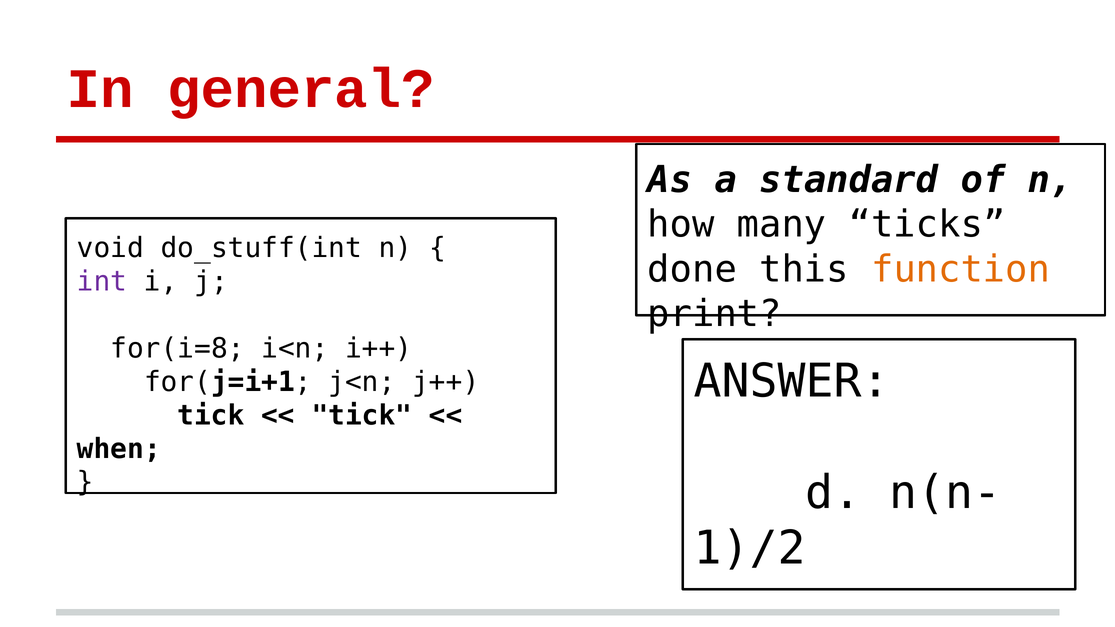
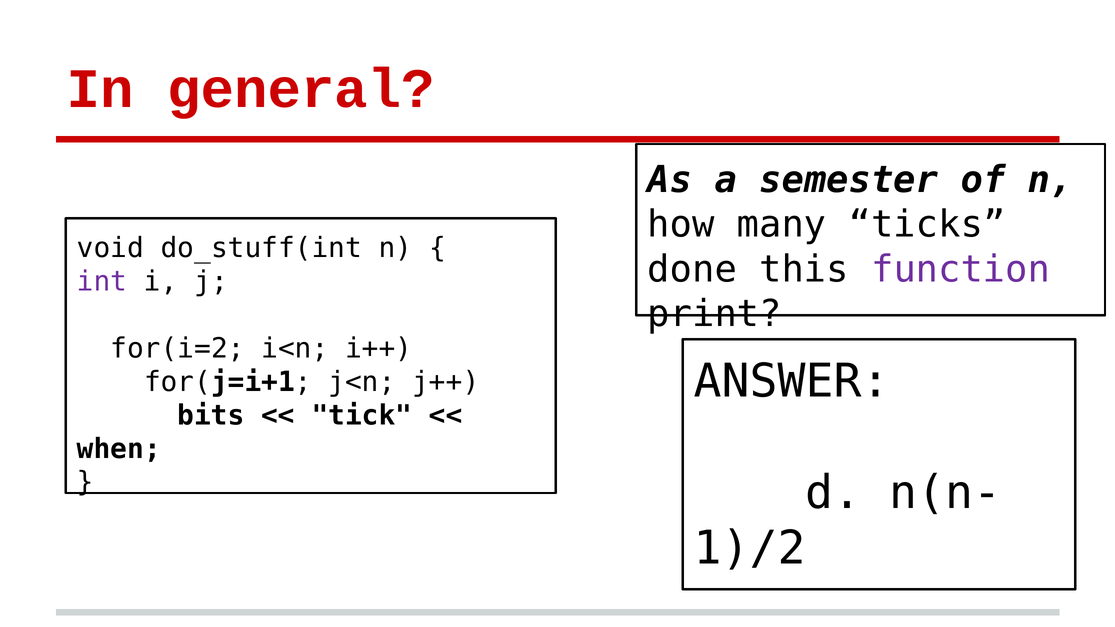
standard: standard -> semester (849, 180)
function colour: orange -> purple (961, 269)
for(i=8: for(i=8 -> for(i=2 (177, 349)
tick: tick -> bits (211, 416)
